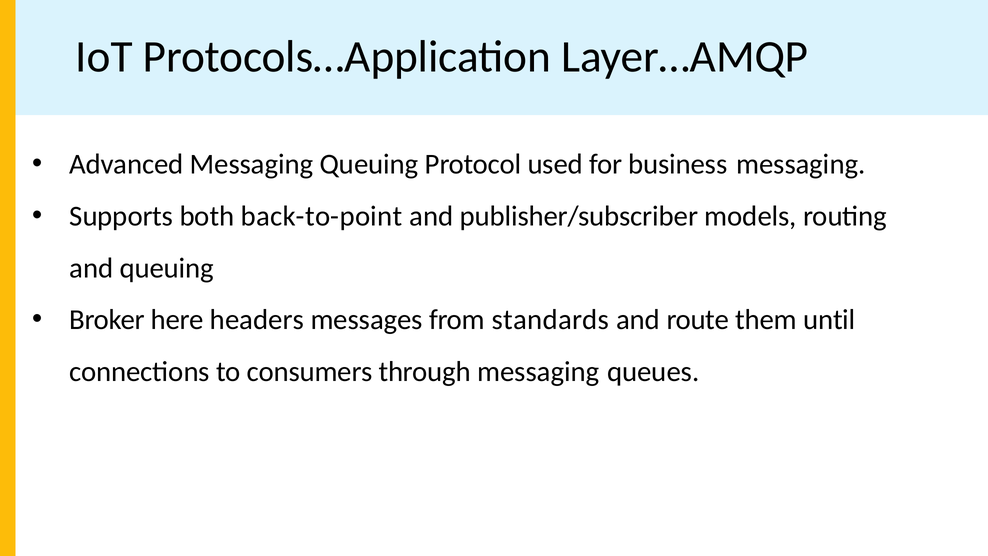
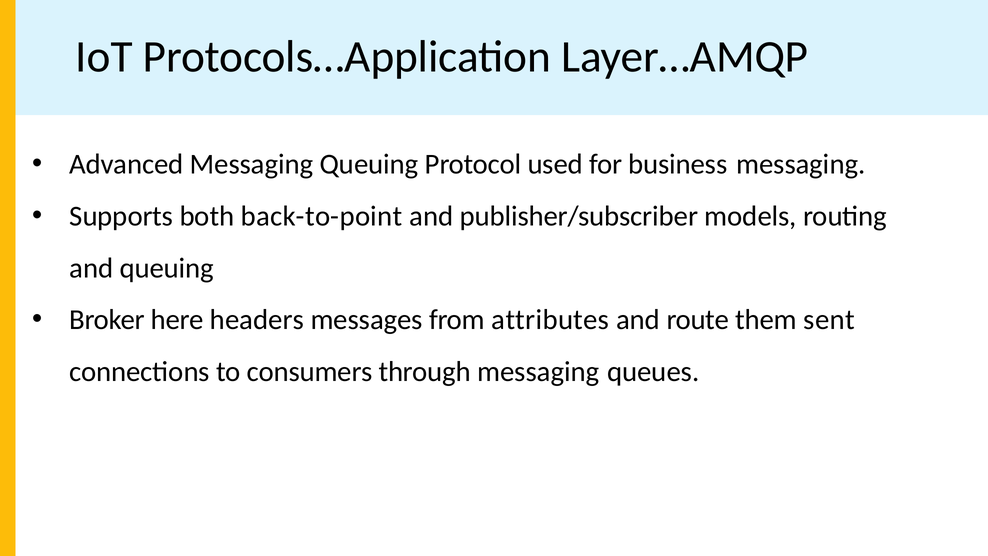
standards: standards -> attributes (550, 320)
until: until -> sent (829, 320)
